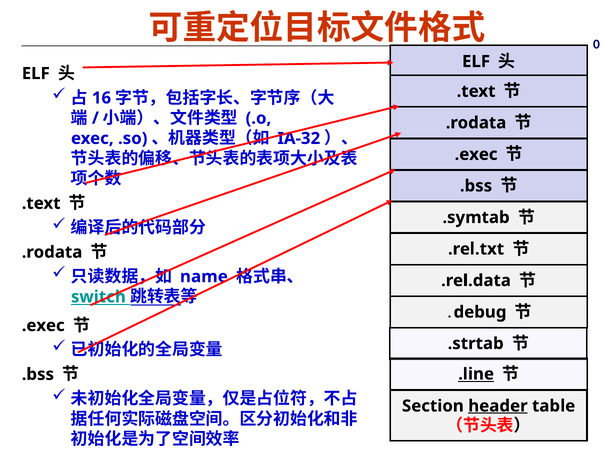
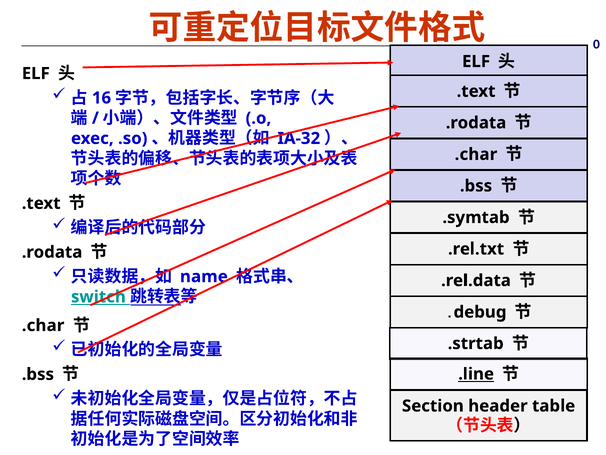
.exec: .exec -> .char (476, 154)
.exec: .exec -> .char (43, 325)
header underline: present -> none (498, 406)
